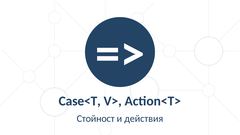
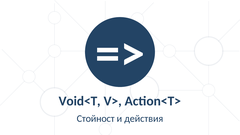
Case<T: Case<T -> Void<T (80, 101)
